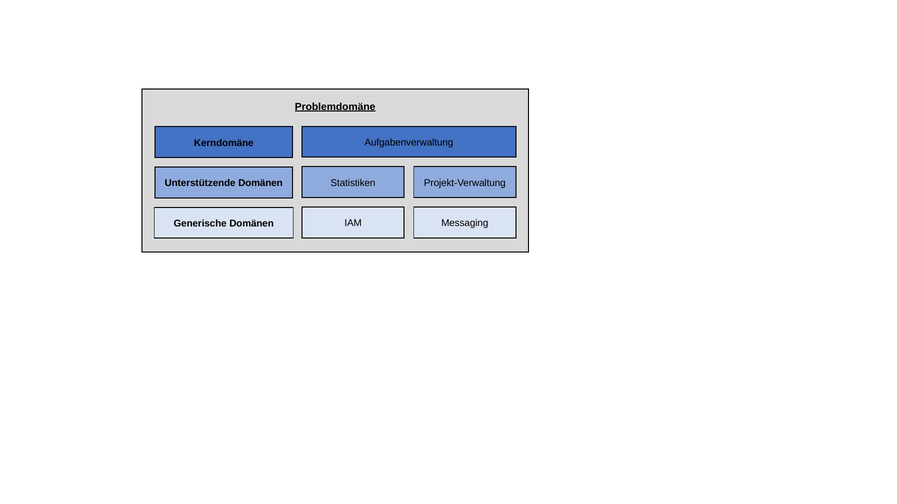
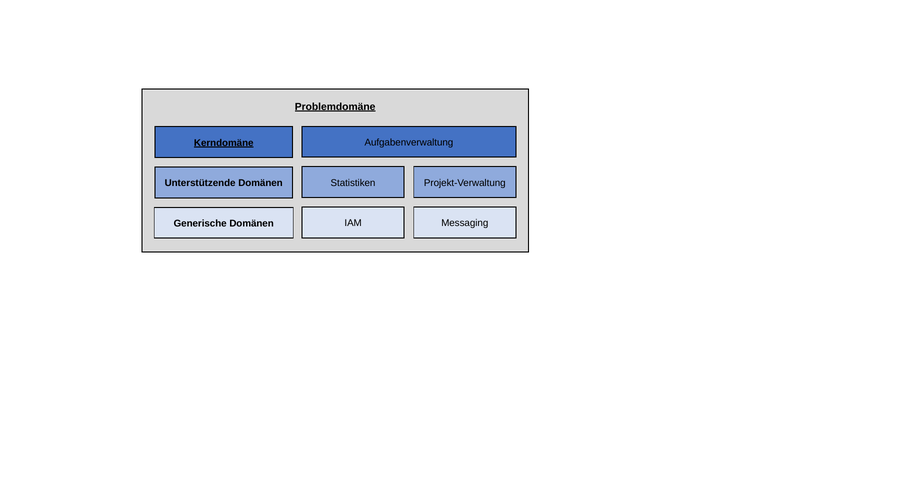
Kerndomäne underline: none -> present (224, 143)
